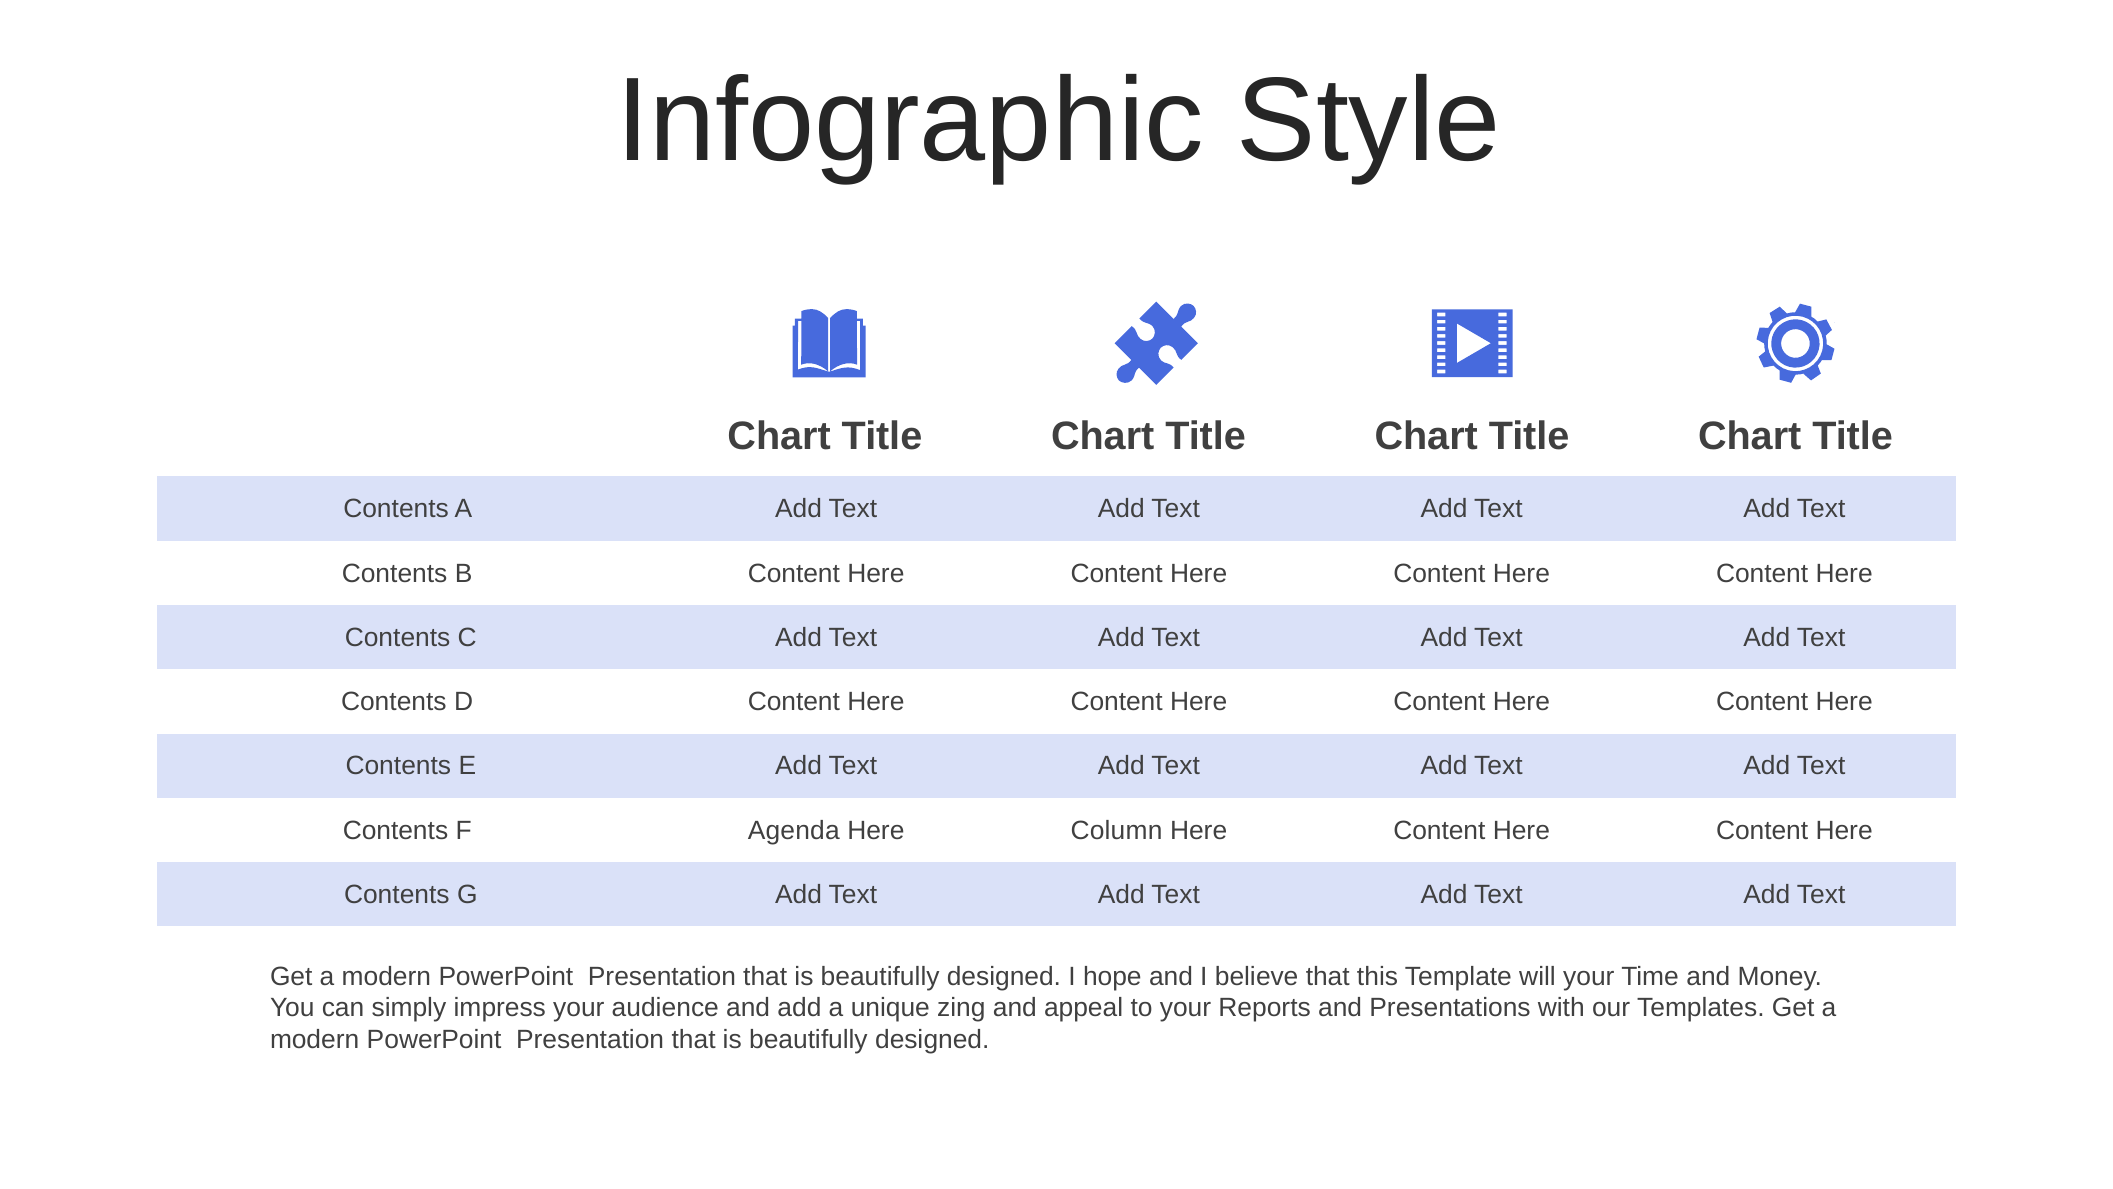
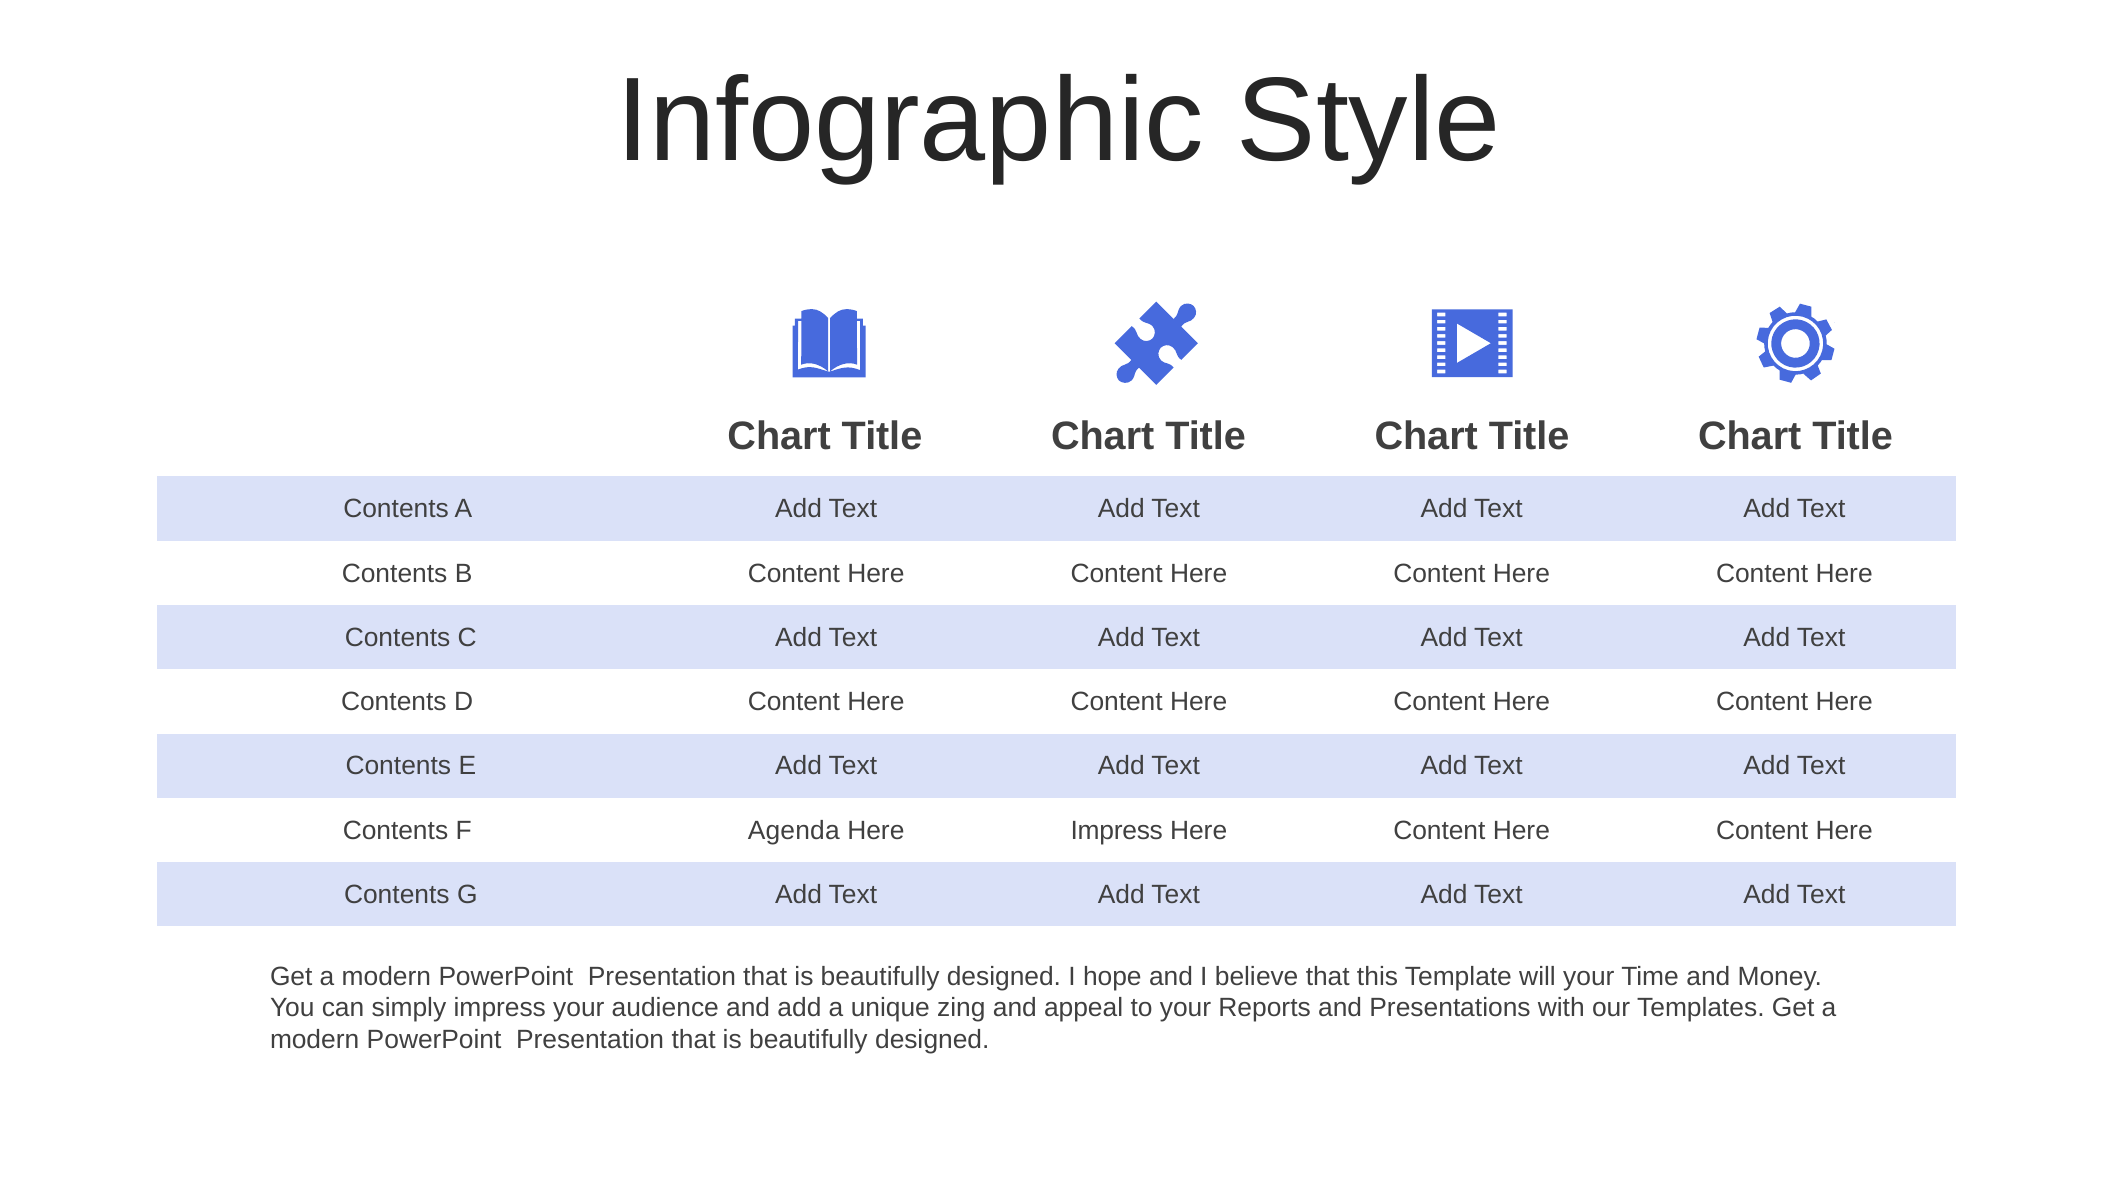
Here Column: Column -> Impress (1117, 830)
